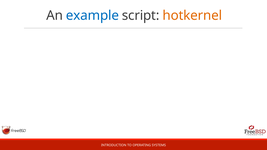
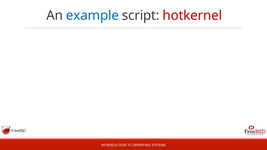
hotkernel colour: orange -> red (192, 16)
